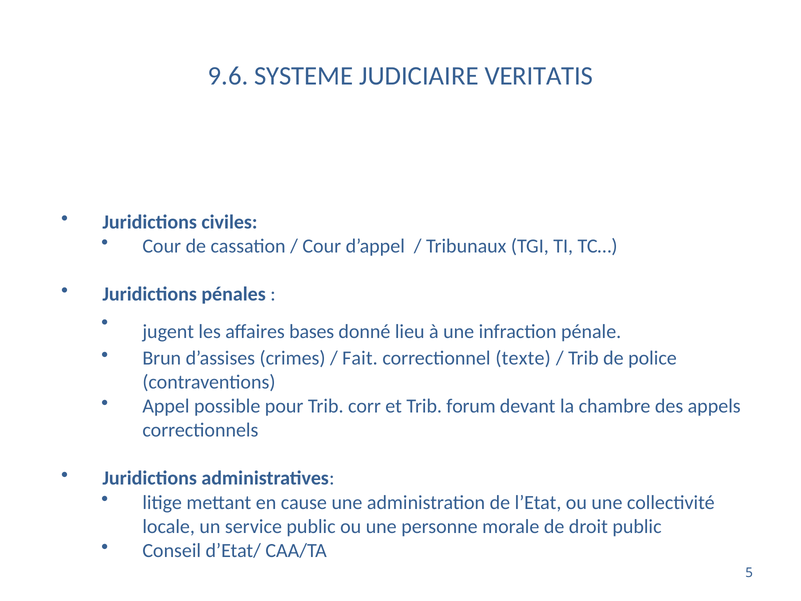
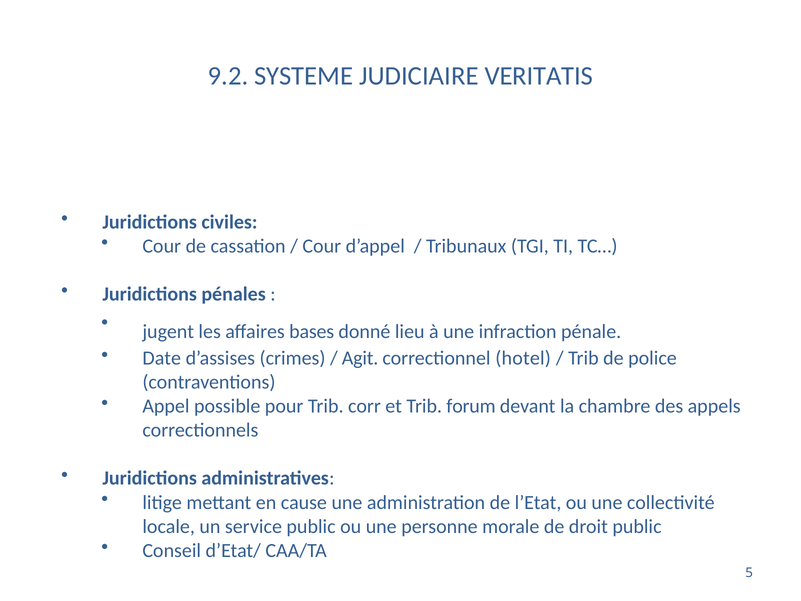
9.6: 9.6 -> 9.2 (228, 76)
Brun: Brun -> Date (162, 358)
Fait: Fait -> Agit (360, 358)
texte: texte -> hotel (523, 358)
